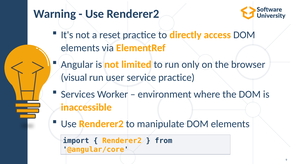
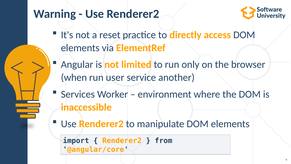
visual: visual -> when (74, 77)
service practice: practice -> another (176, 77)
